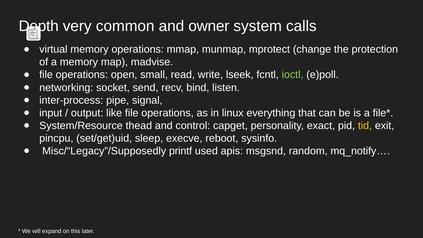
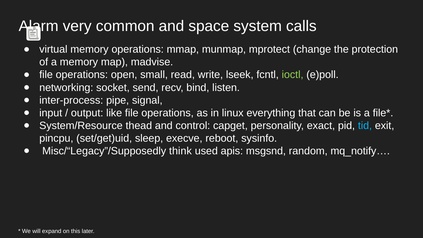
Depth: Depth -> Alarm (39, 26)
owner: owner -> space (209, 26)
tid colour: yellow -> light blue (365, 126)
printf: printf -> think (180, 151)
